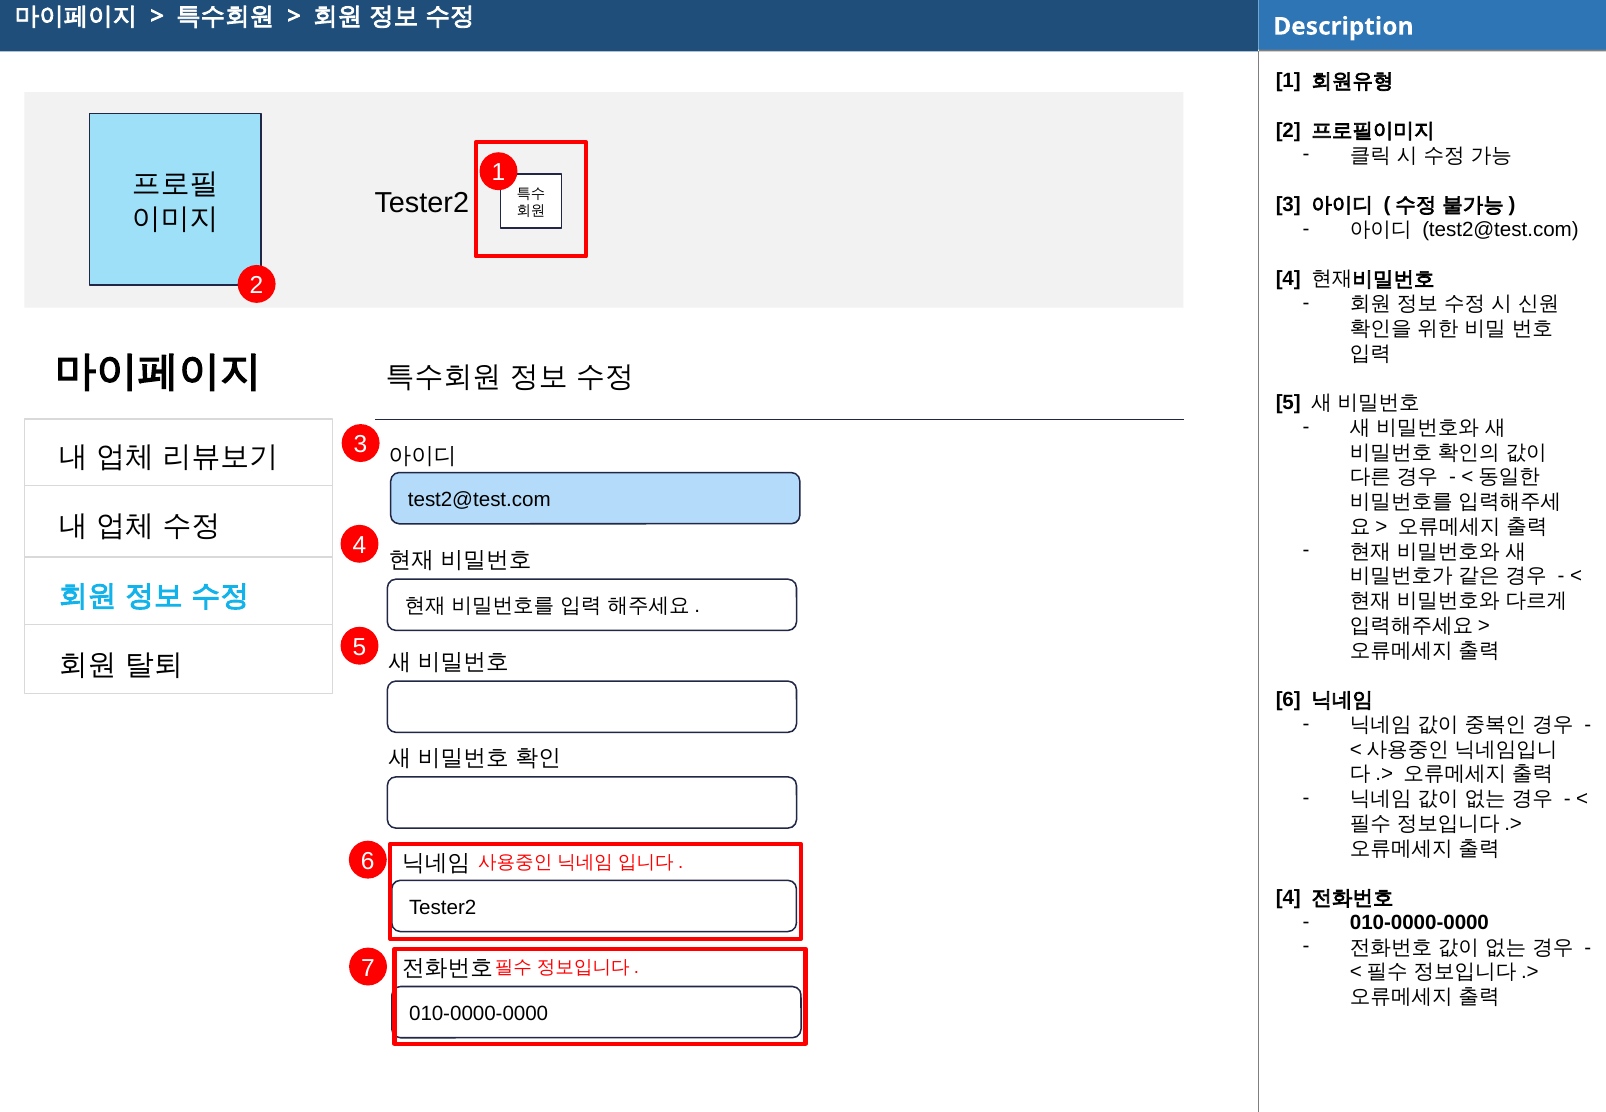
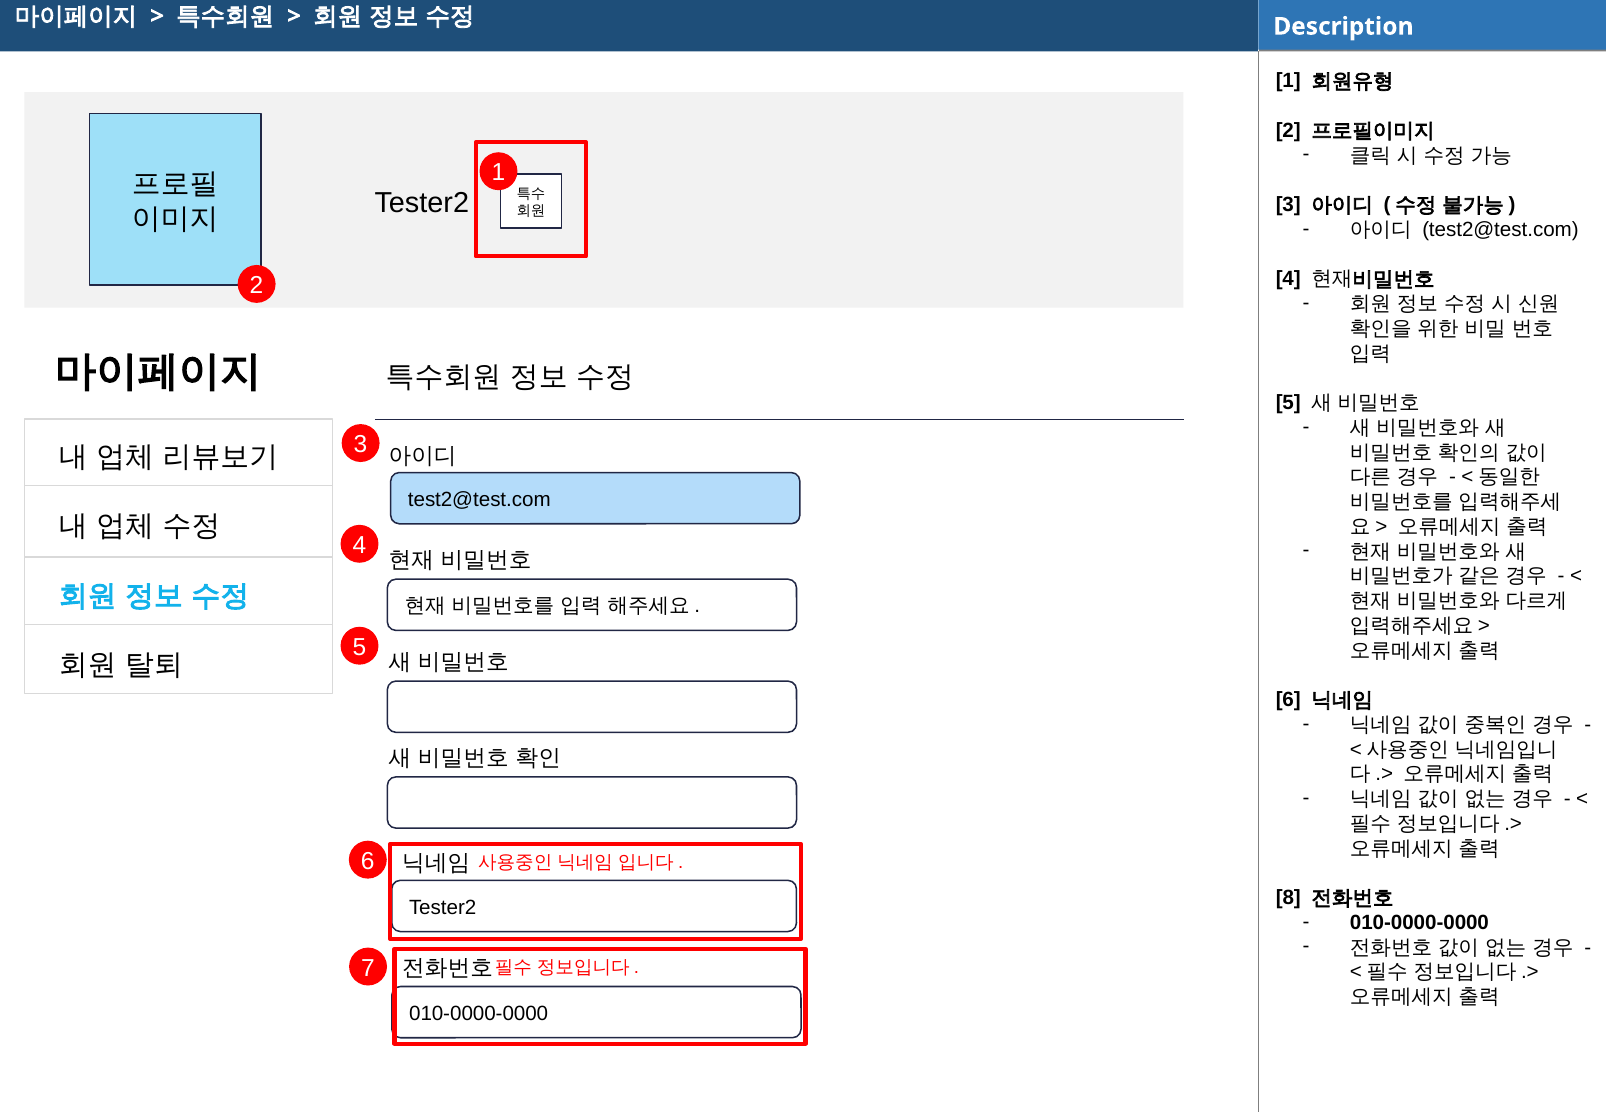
4: 4 -> 8 (1288, 898)
